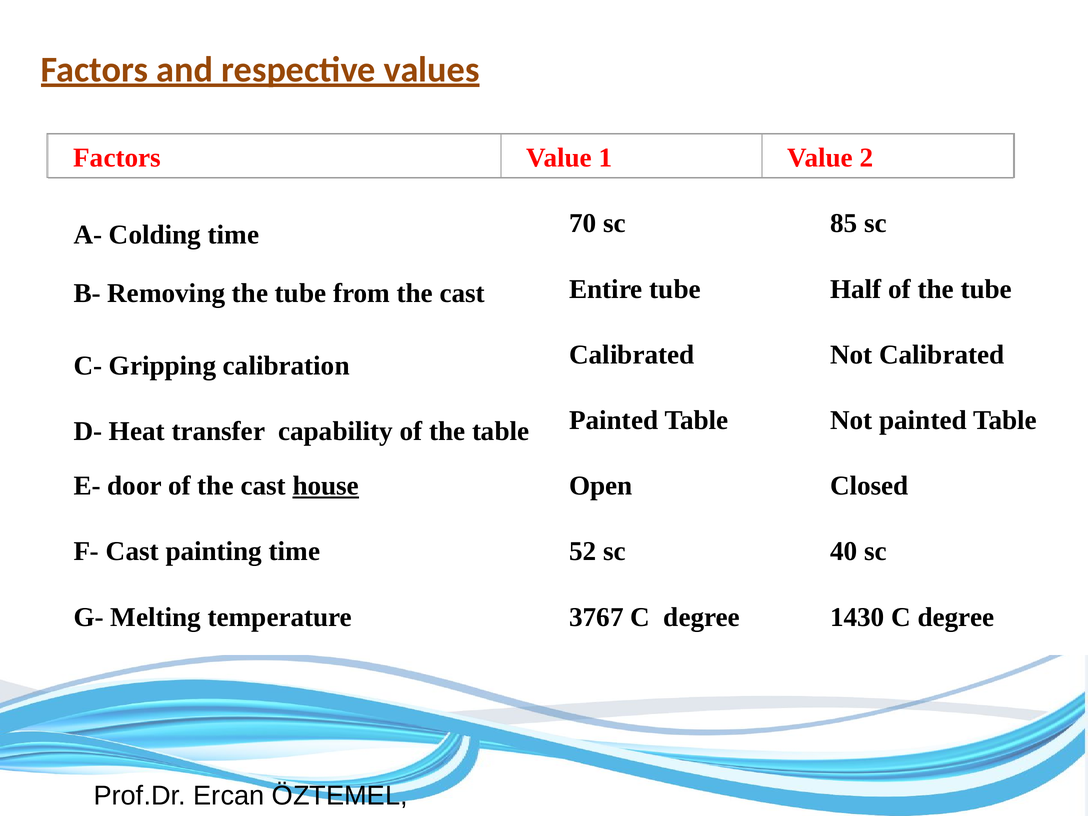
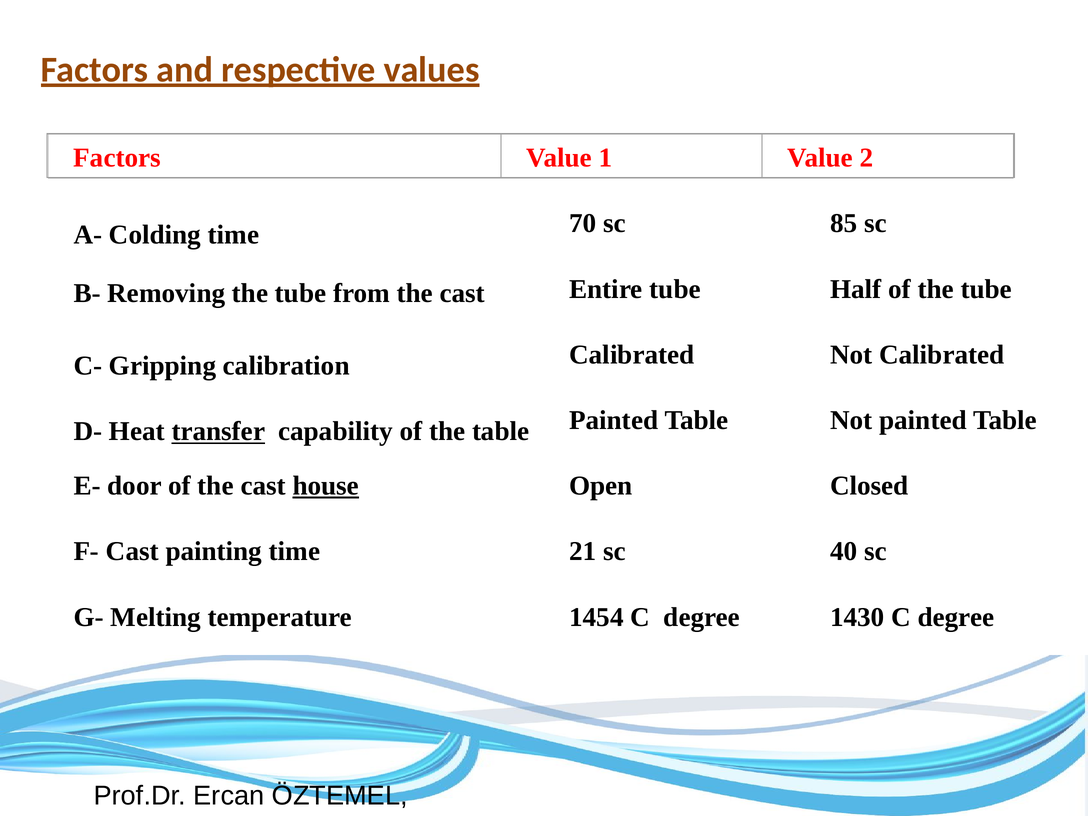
transfer underline: none -> present (218, 431)
52: 52 -> 21 (583, 551)
3767: 3767 -> 1454 (596, 617)
